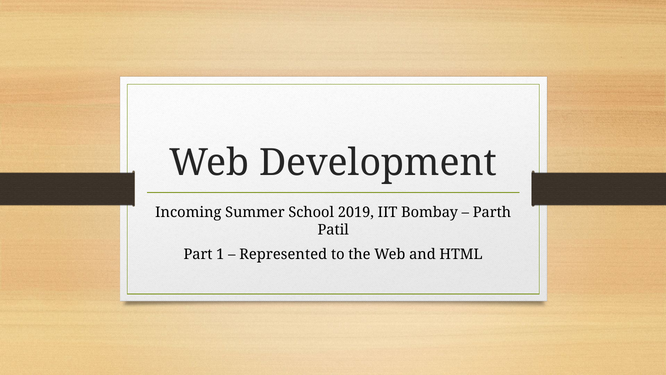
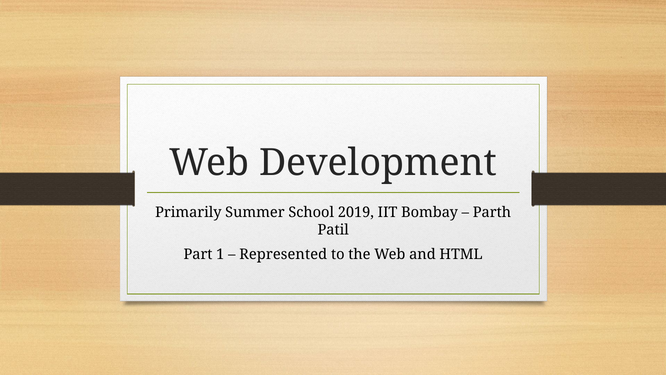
Incoming: Incoming -> Primarily (188, 212)
